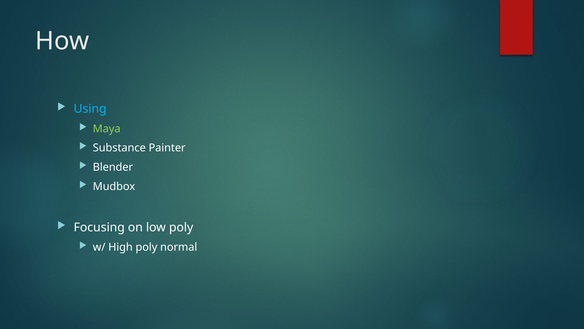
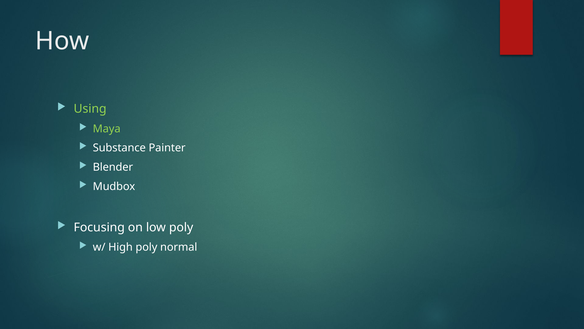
Using colour: light blue -> light green (90, 109)
